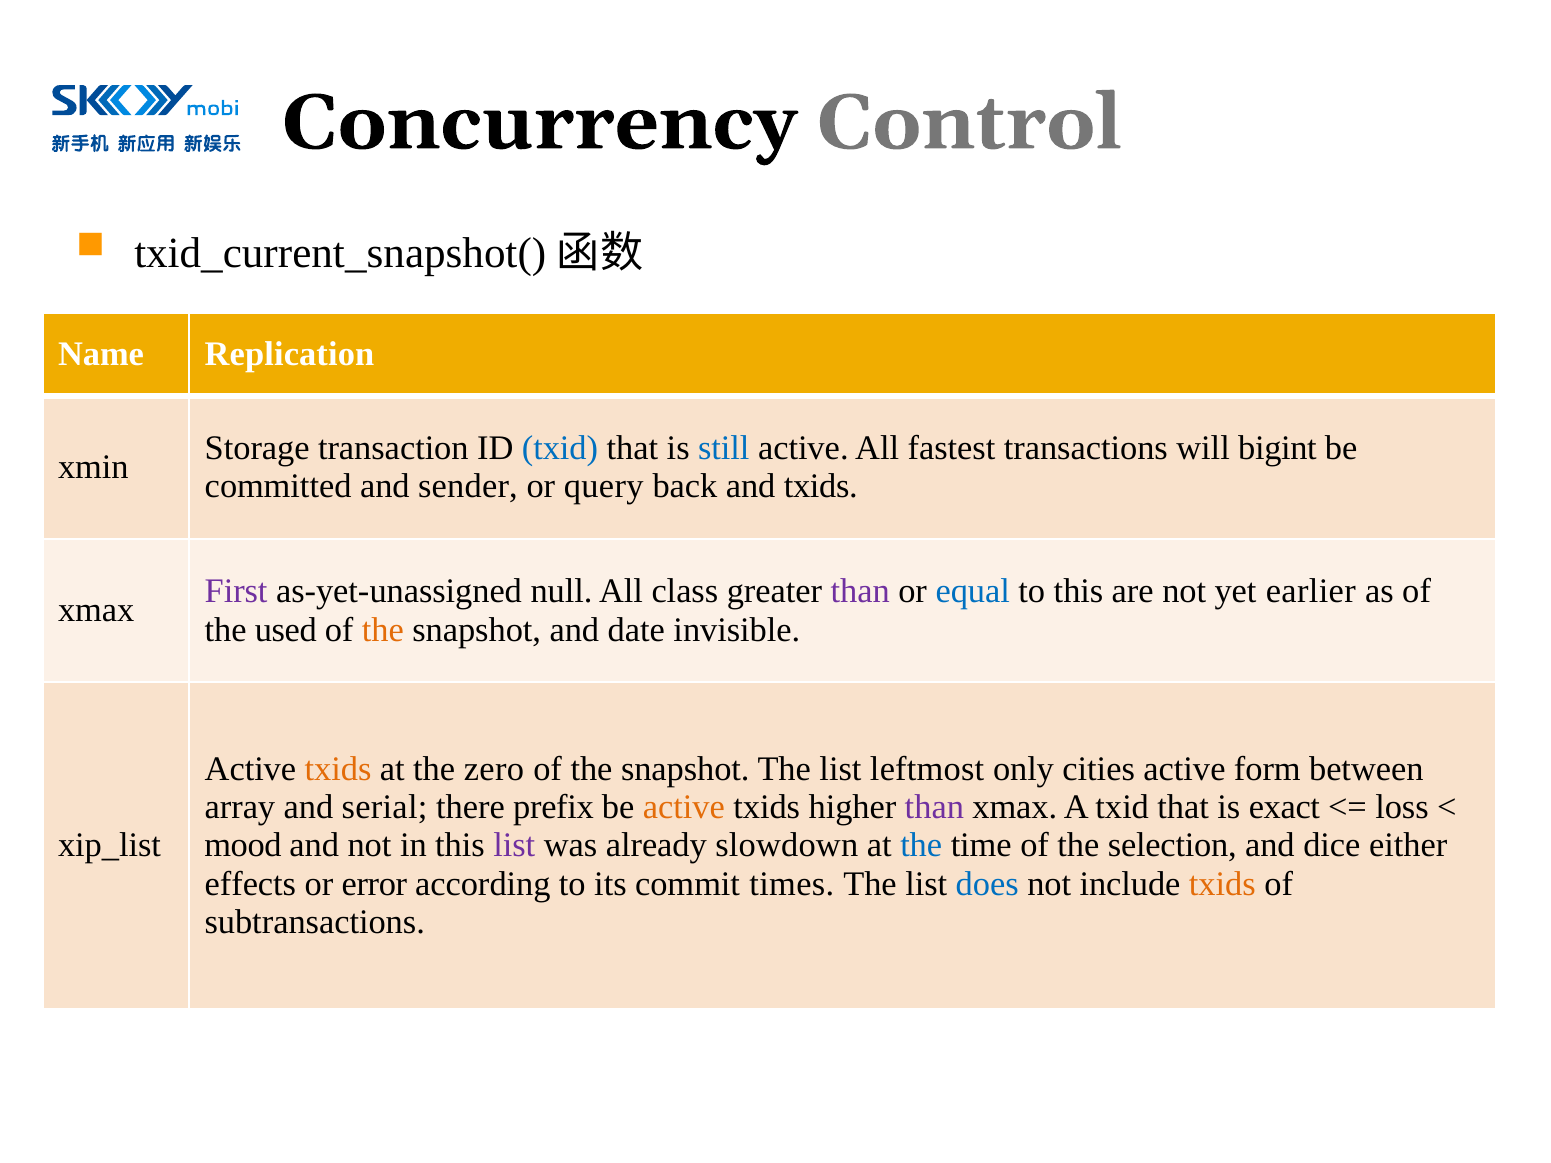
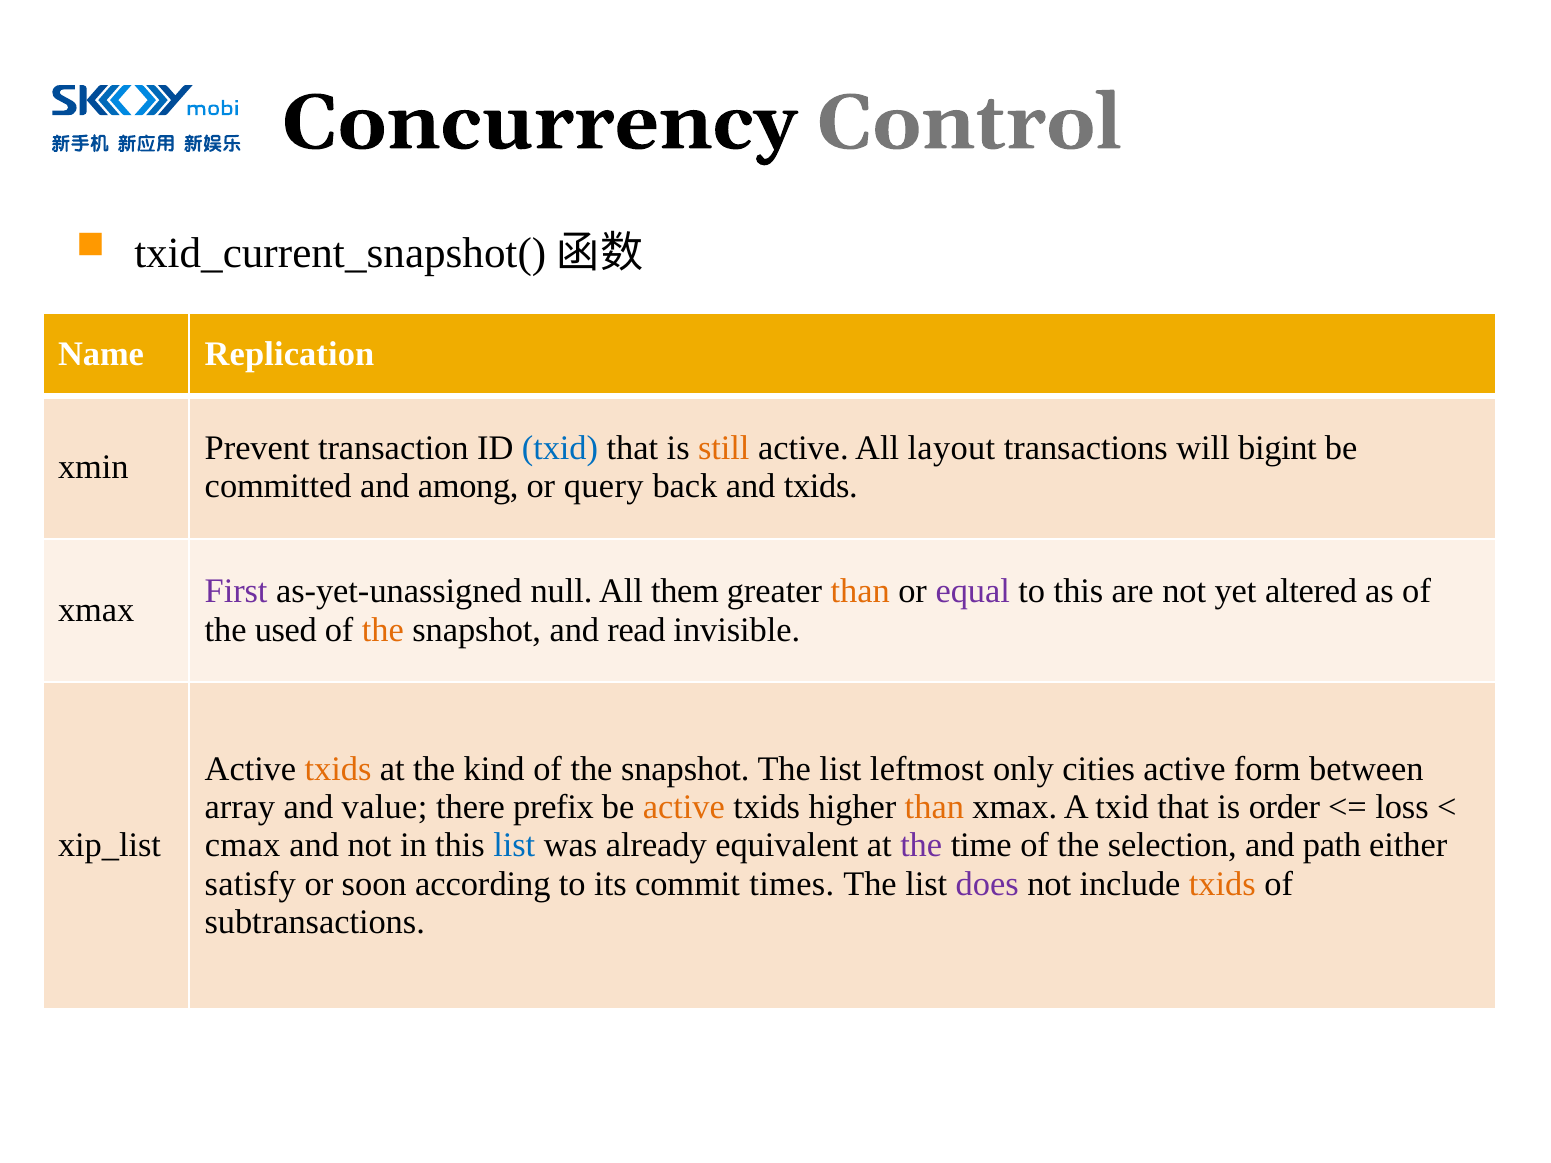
Storage: Storage -> Prevent (257, 448)
still colour: blue -> orange (724, 448)
fastest: fastest -> layout (951, 448)
sender: sender -> among (468, 487)
class: class -> them (685, 592)
than colour: purple -> orange (860, 592)
equal colour: blue -> purple (973, 592)
earlier: earlier -> altered (1311, 592)
date: date -> read (637, 630)
zero: zero -> kind (494, 769)
serial: serial -> value (385, 807)
than colour: purple -> orange (934, 807)
exact: exact -> order (1284, 807)
mood: mood -> cmax (243, 846)
list colour: purple -> blue (514, 846)
slowdown: slowdown -> equivalent (787, 846)
the colour: blue -> purple (921, 846)
dice: dice -> path (1332, 846)
effects: effects -> satisfy (250, 884)
error: error -> soon (374, 884)
does colour: blue -> purple (987, 884)
